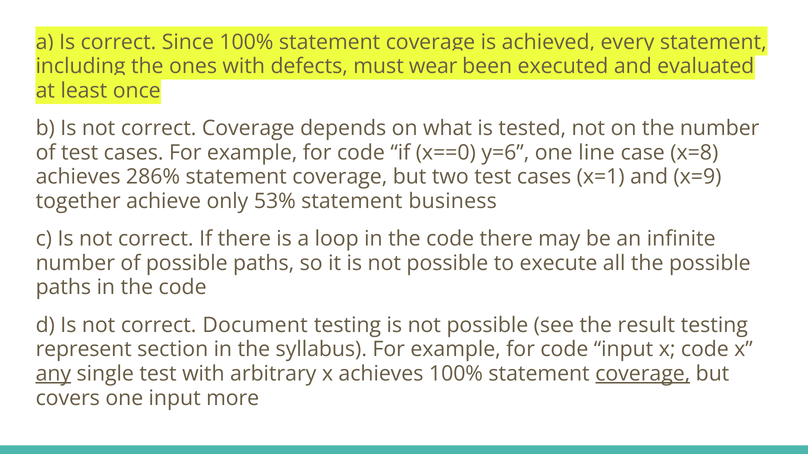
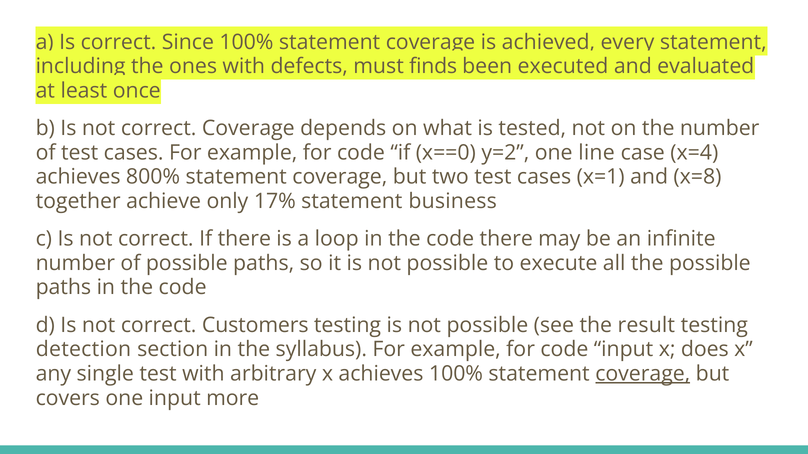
wear: wear -> finds (433, 66)
y=6: y=6 -> y=2 (505, 153)
x=8: x=8 -> x=4 (694, 153)
286%: 286% -> 800% (153, 177)
x=9: x=9 -> x=8 (697, 177)
53%: 53% -> 17% (275, 201)
Document: Document -> Customers (255, 326)
represent: represent -> detection (84, 350)
x code: code -> does (705, 350)
any underline: present -> none (53, 374)
